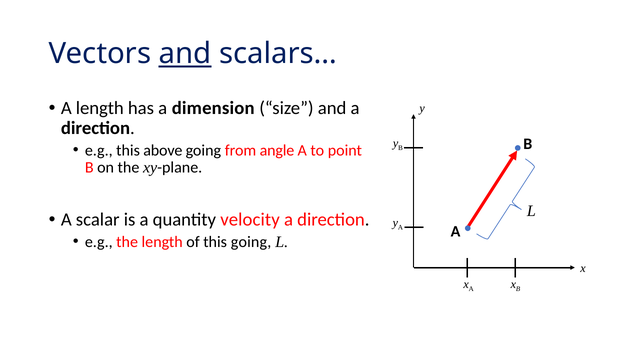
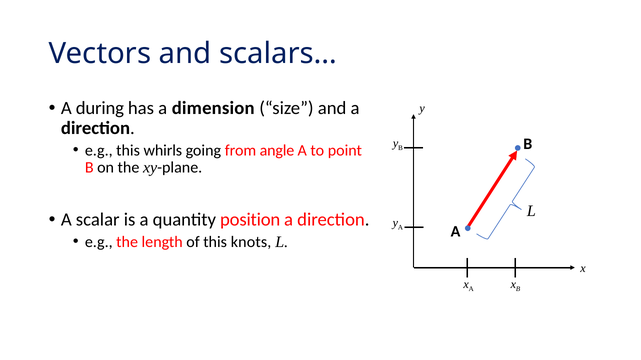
and underline: present -> none (185, 54)
A length: length -> during (100, 108)
above: above -> whirls (163, 151)
velocity: velocity -> position (250, 220)
this going: going -> knots (251, 242)
